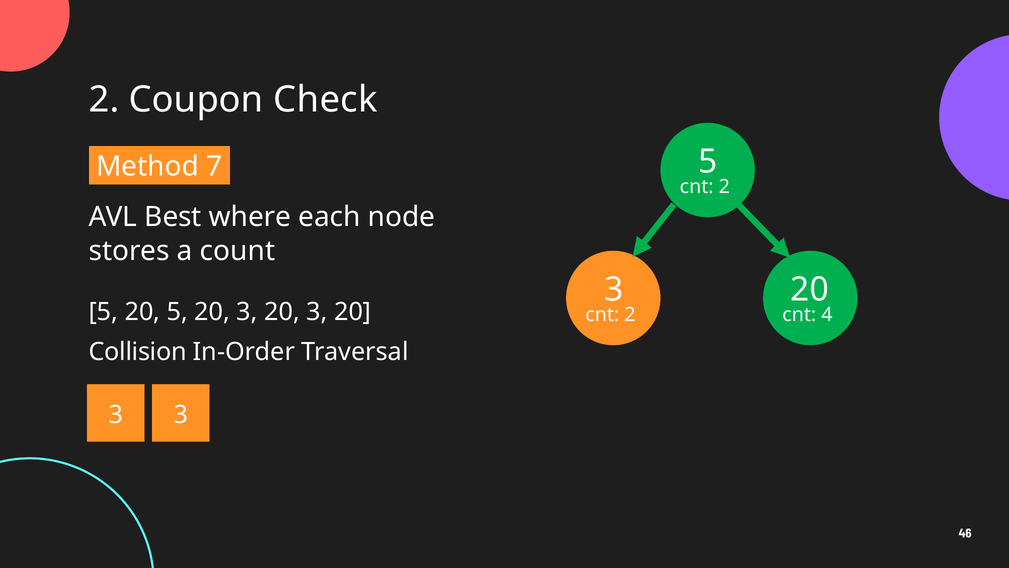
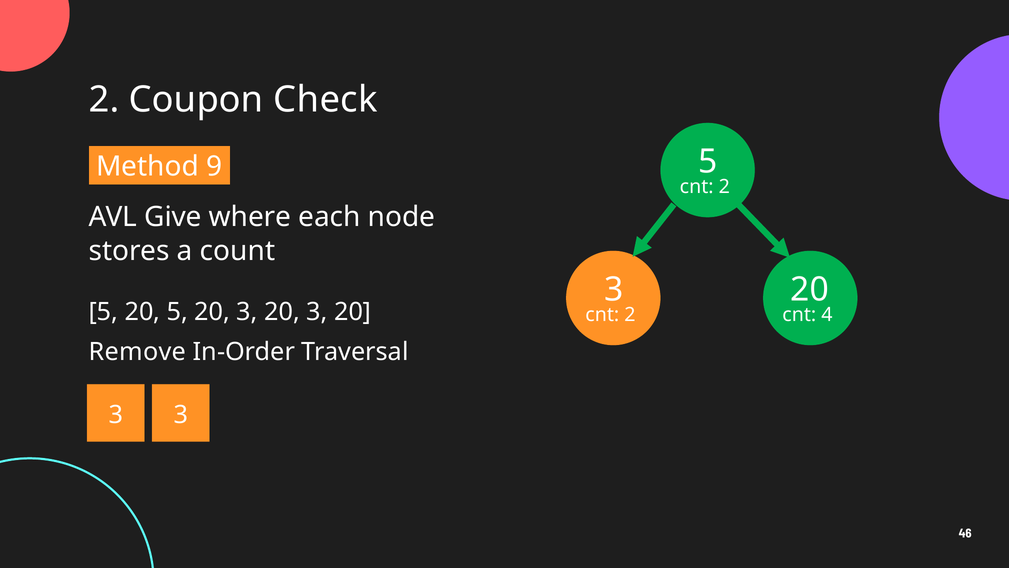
7: 7 -> 9 (214, 167)
Best: Best -> Give (173, 217)
Collision: Collision -> Remove (137, 352)
